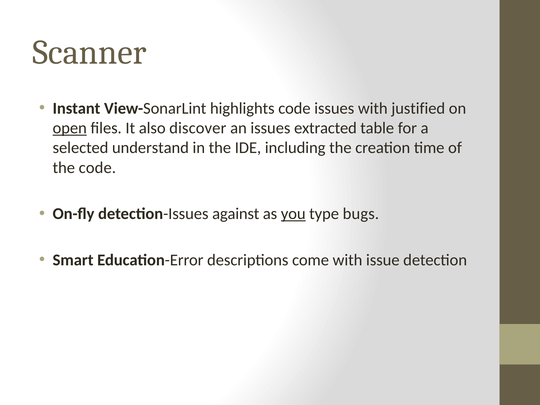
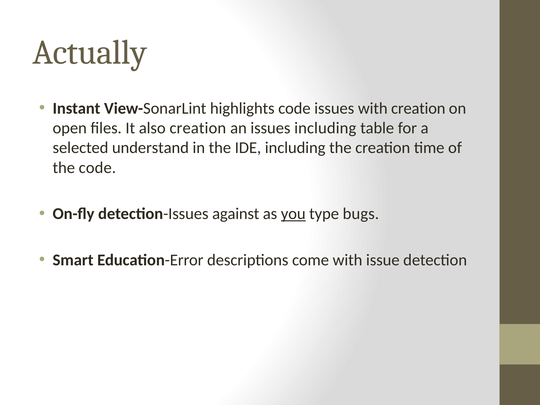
Scanner: Scanner -> Actually (90, 52)
with justified: justified -> creation (418, 108)
open underline: present -> none (70, 128)
also discover: discover -> creation (198, 128)
issues extracted: extracted -> including (325, 128)
